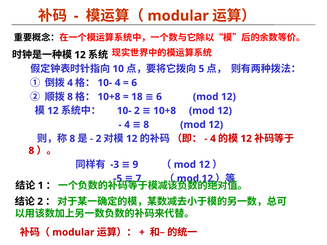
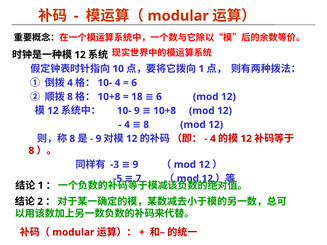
5: 5 -> 1 (201, 69)
10- 2: 2 -> 9 (137, 111)
2: 2 -> 9 (99, 139)
